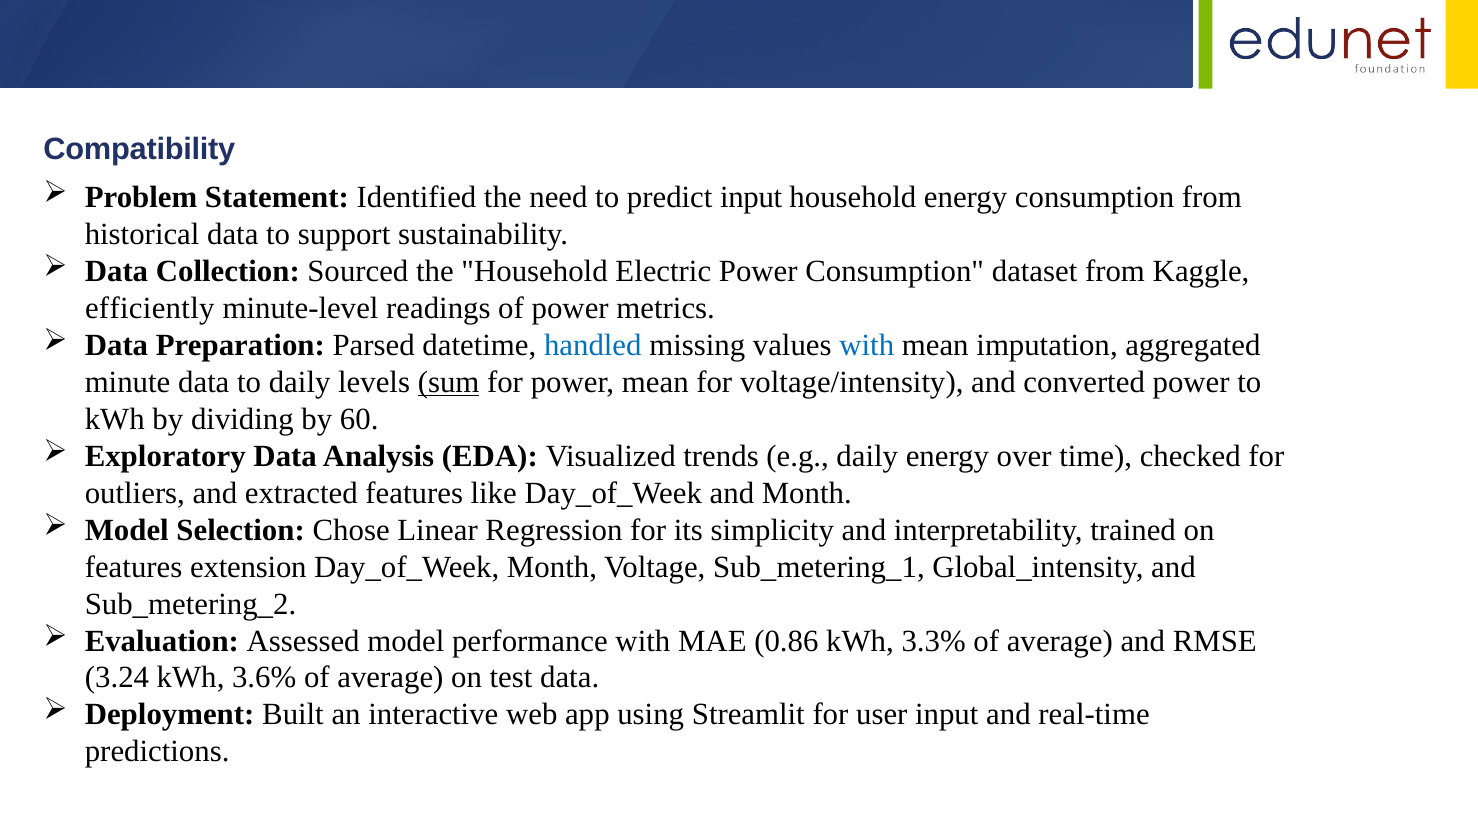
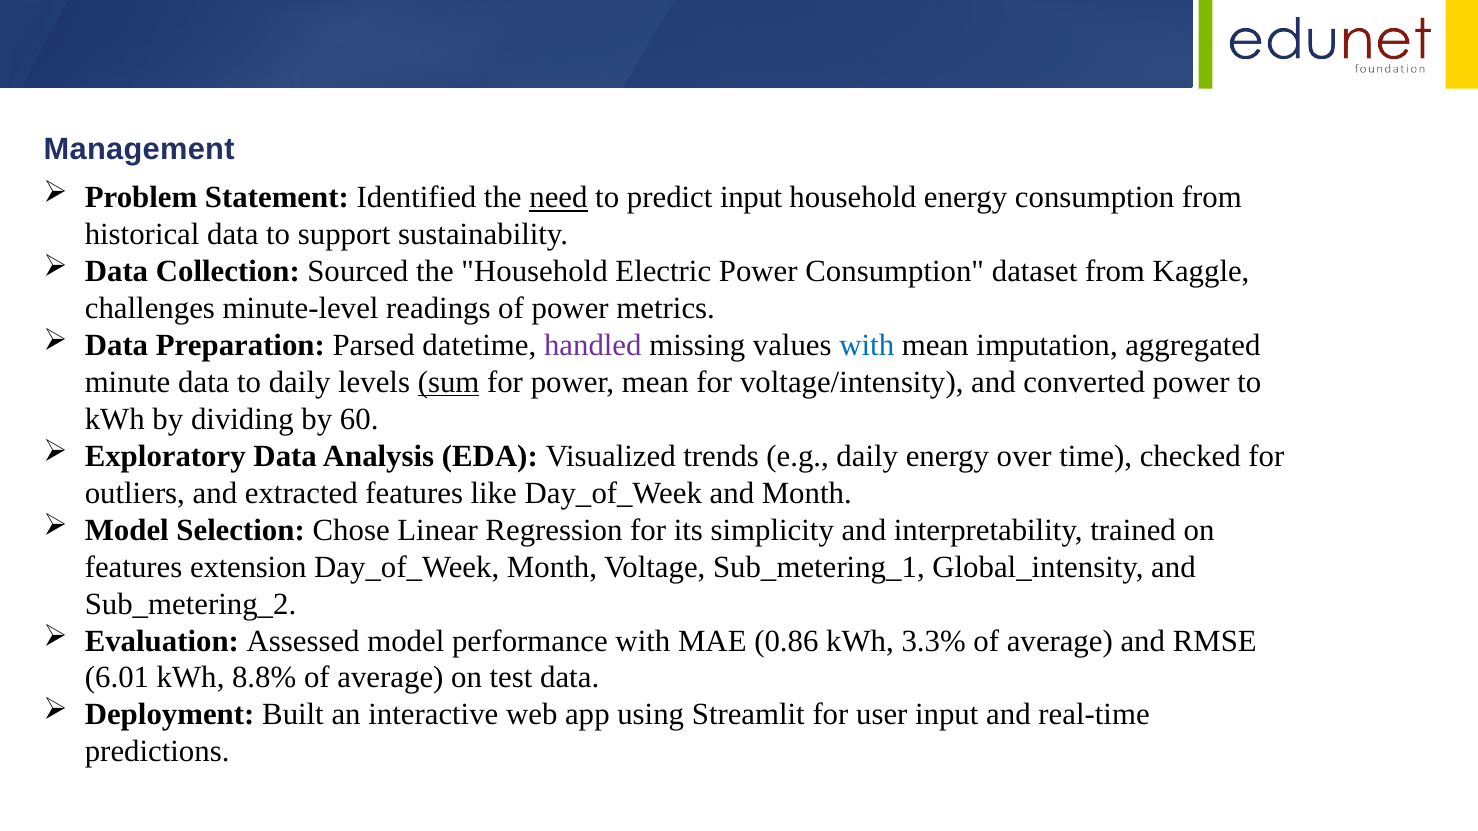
Compatibility: Compatibility -> Management (139, 149)
need underline: none -> present (558, 198)
efficiently: efficiently -> challenges (150, 308)
handled colour: blue -> purple (593, 345)
3.24: 3.24 -> 6.01 (117, 678)
3.6%: 3.6% -> 8.8% (264, 678)
